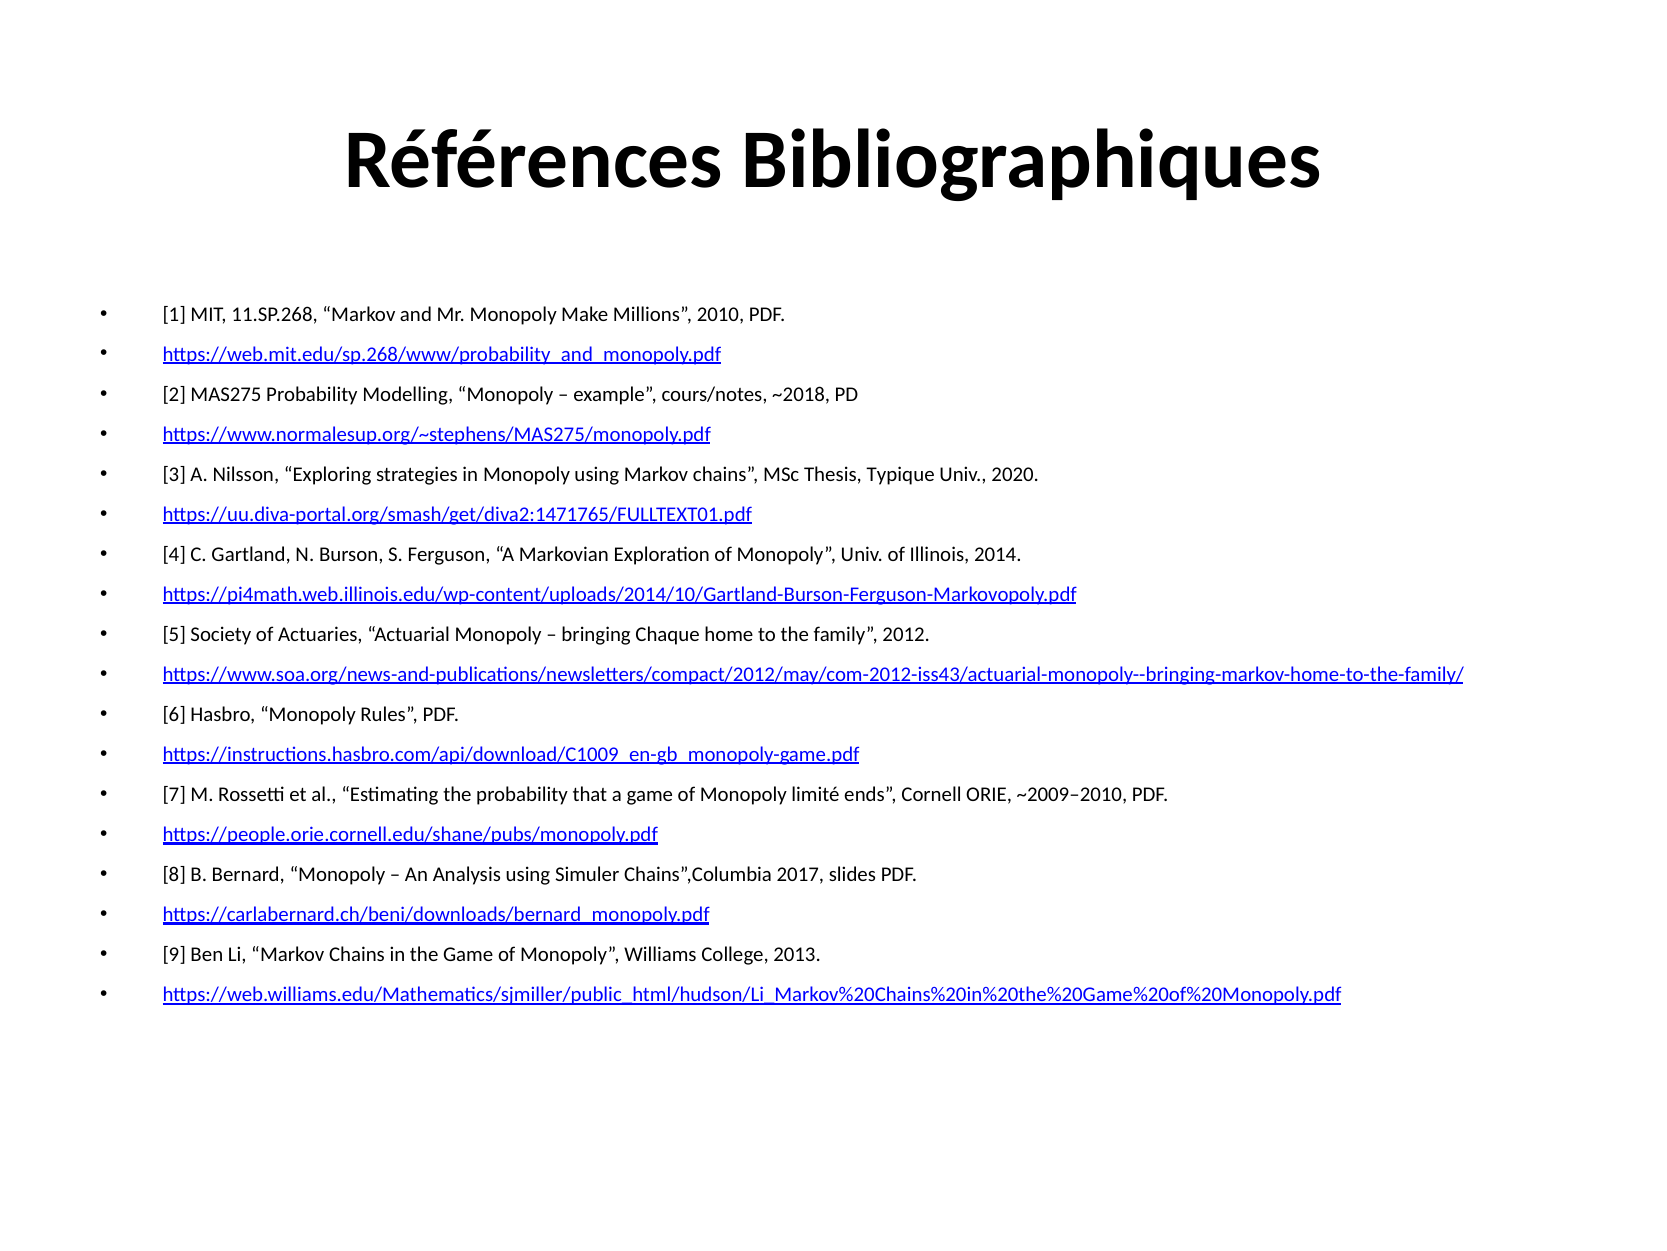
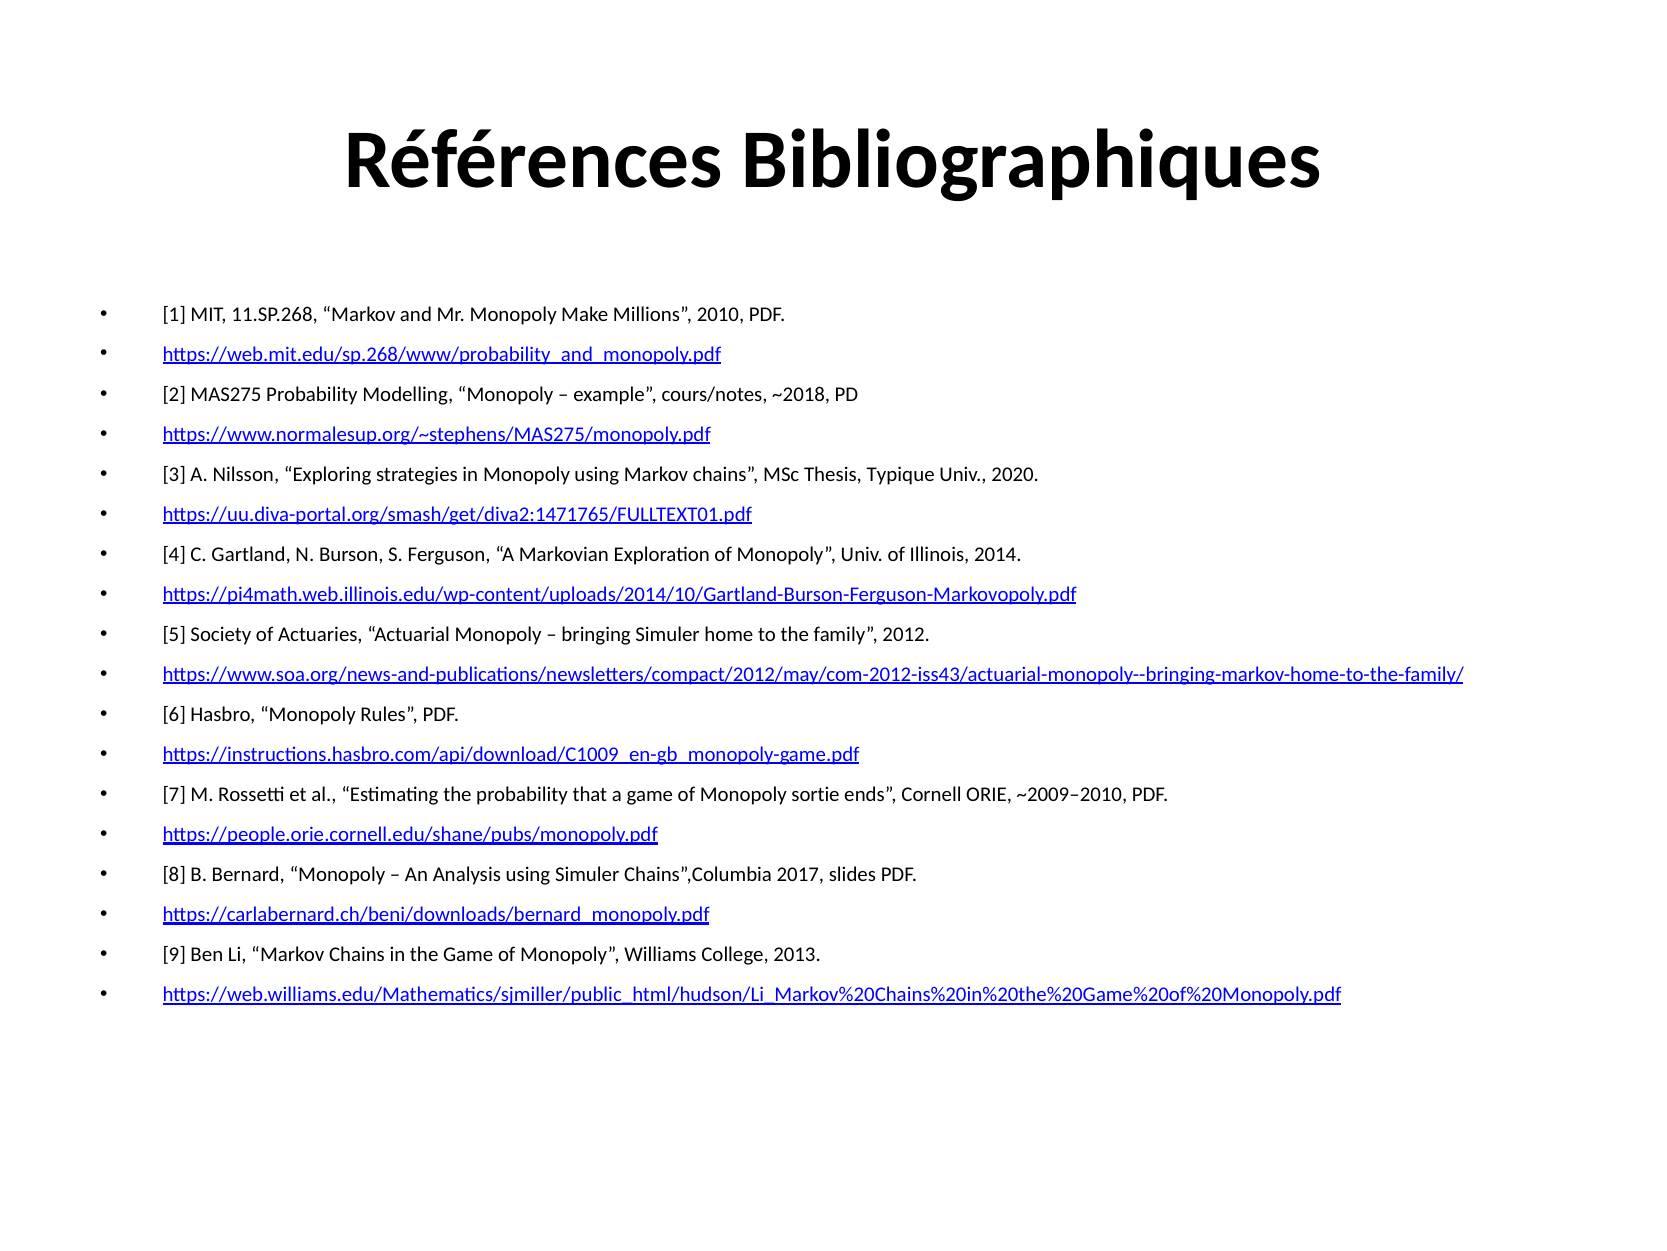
bringing Chaque: Chaque -> Simuler (668, 634)
limité: limité -> sortie (816, 794)
